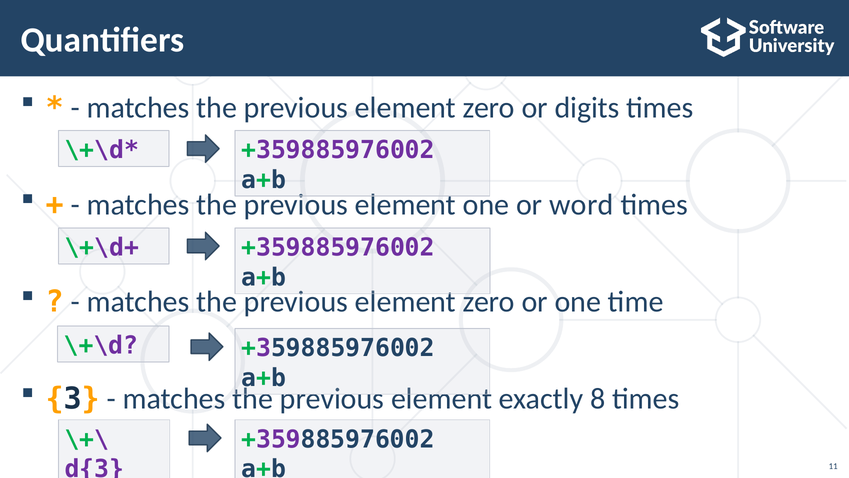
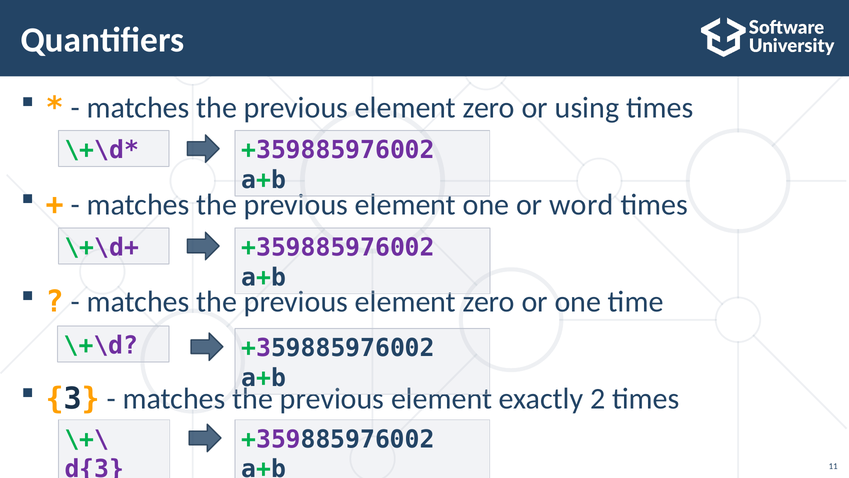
digits: digits -> using (587, 108)
8: 8 -> 2 (598, 398)
